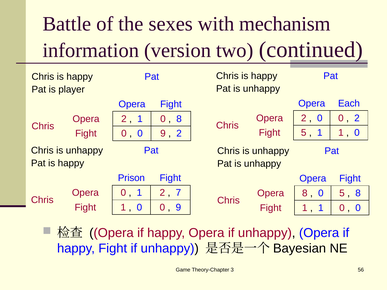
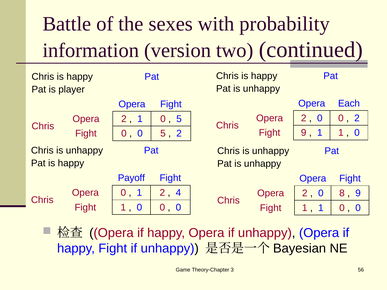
mechanism: mechanism -> probability (285, 24)
8: 8 -> 5 (179, 119)
Fight 5: 5 -> 9 (304, 133)
0 9: 9 -> 5 (163, 134)
Prison: Prison -> Payoff (131, 178)
7: 7 -> 4 (178, 193)
8: 8 -> 2 (305, 193)
0 5: 5 -> 8 (342, 193)
8: 8 -> 9 (358, 193)
9: 9 -> 0 (178, 208)
